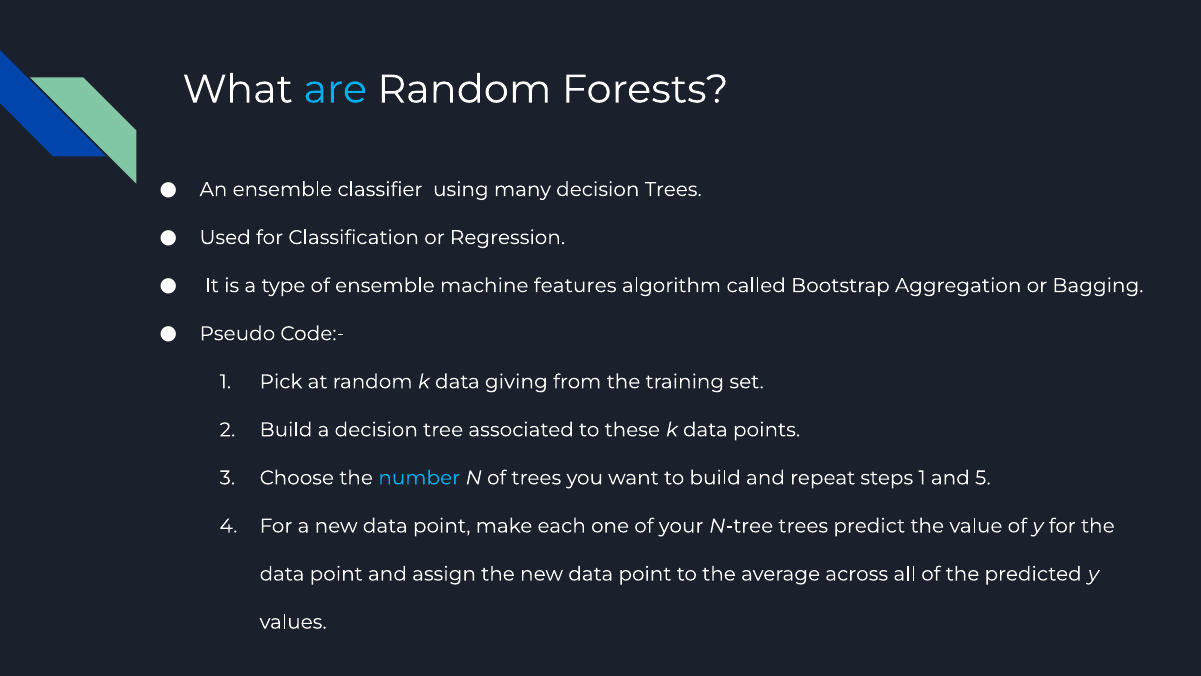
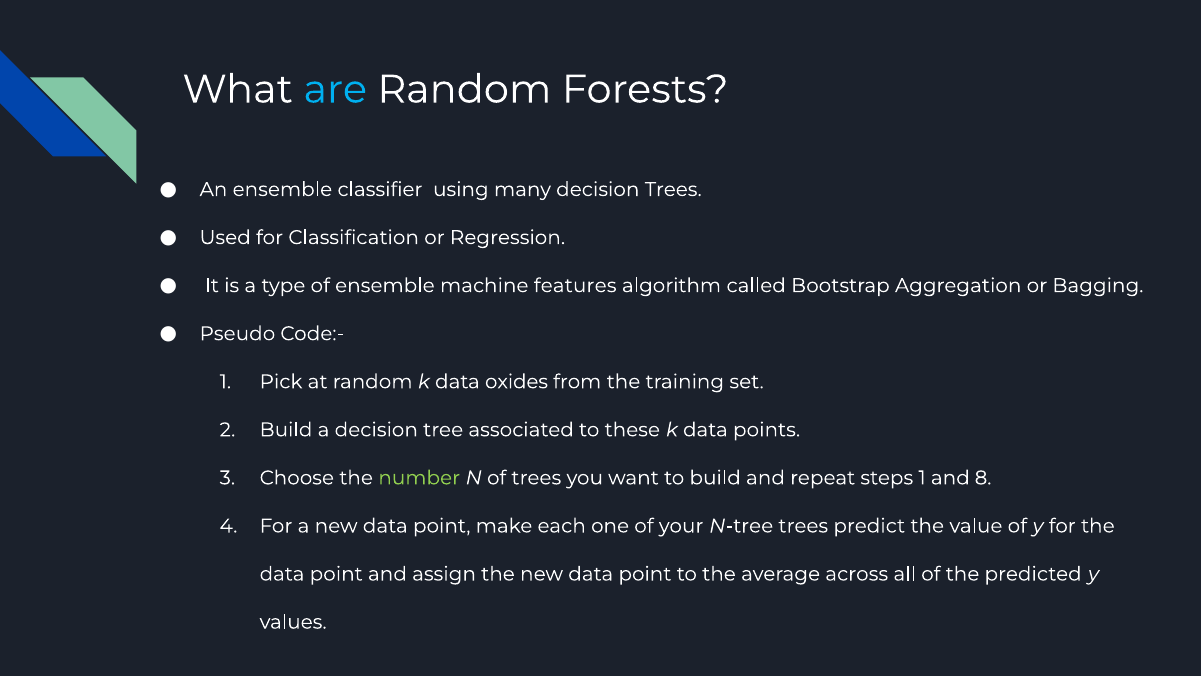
giving: giving -> oxides (516, 382)
number colour: light blue -> light green (419, 478)
5: 5 -> 8 (983, 478)
